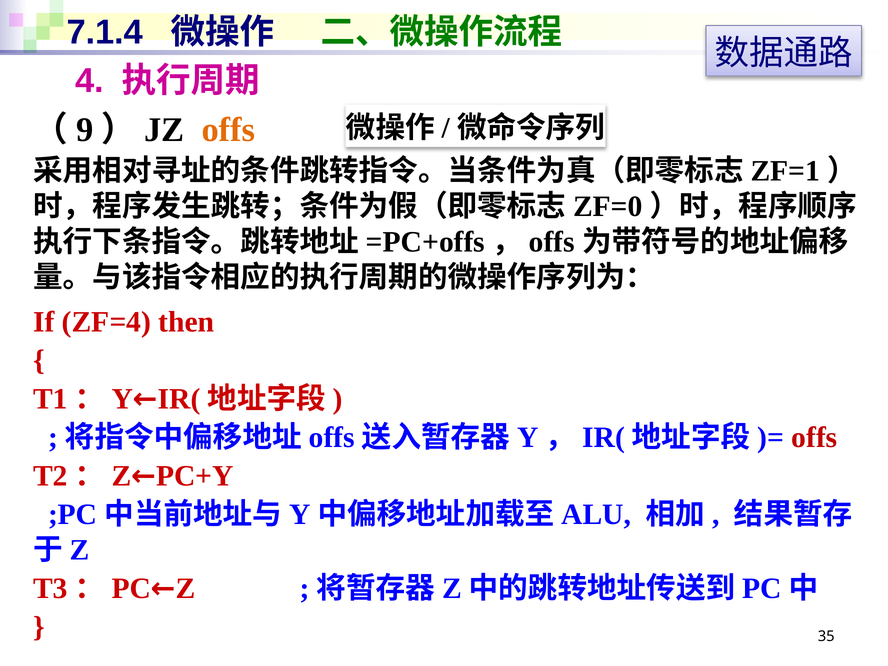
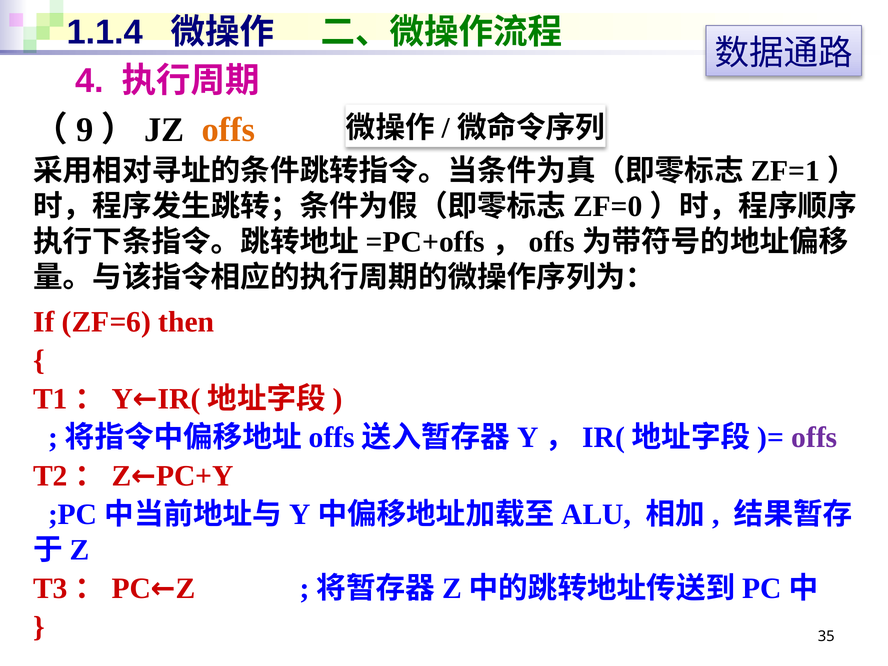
7.1.4: 7.1.4 -> 1.1.4 (105, 32)
ZF=4: ZF=4 -> ZF=6 (106, 322)
offs colour: red -> purple (814, 437)
